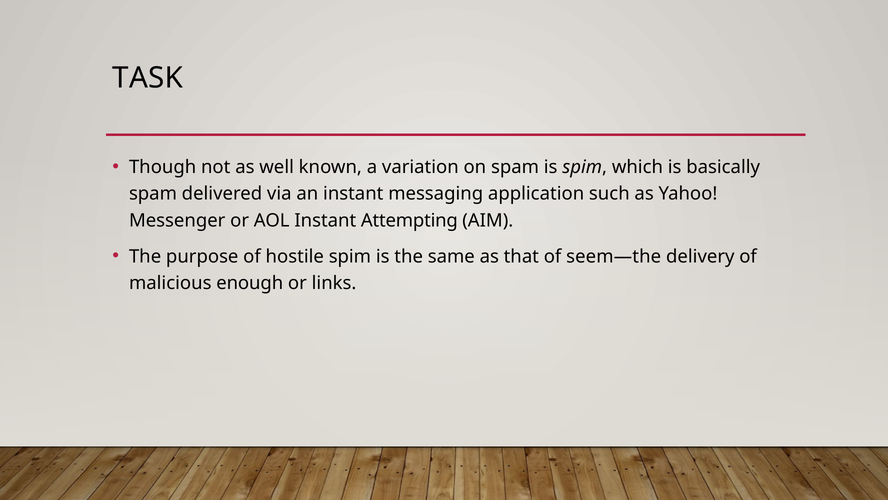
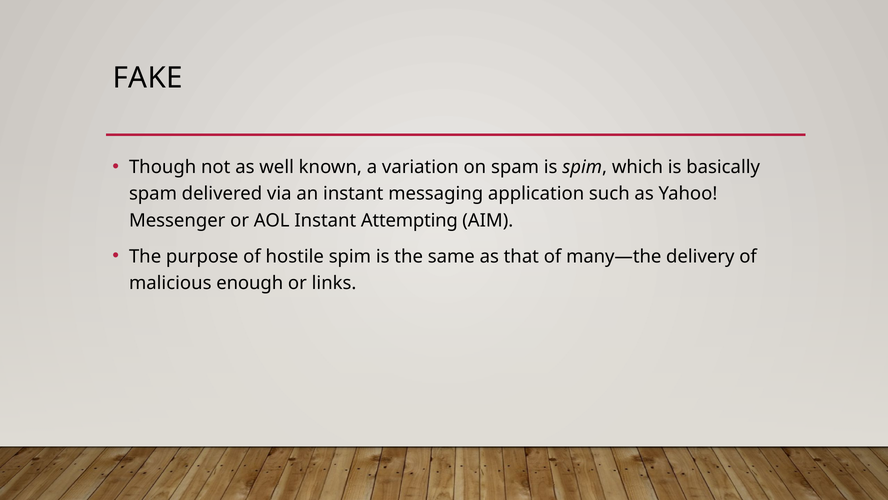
TASK: TASK -> FAKE (148, 78)
seem—the: seem—the -> many—the (614, 256)
